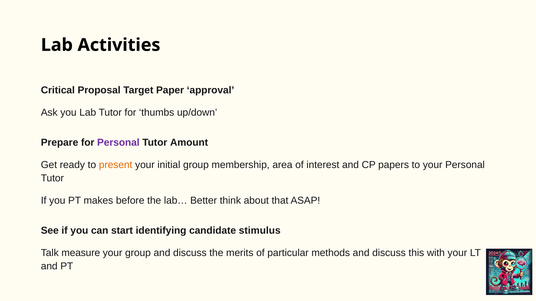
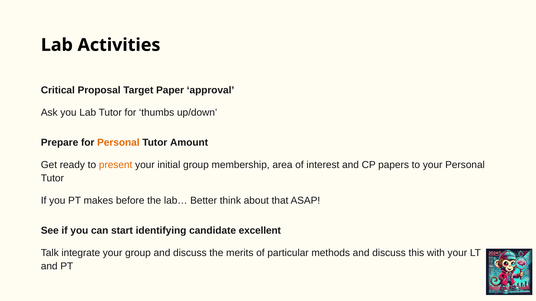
Personal colour: purple -> orange (118, 143)
stimulus: stimulus -> excellent (260, 231)
measure: measure -> integrate (81, 253)
